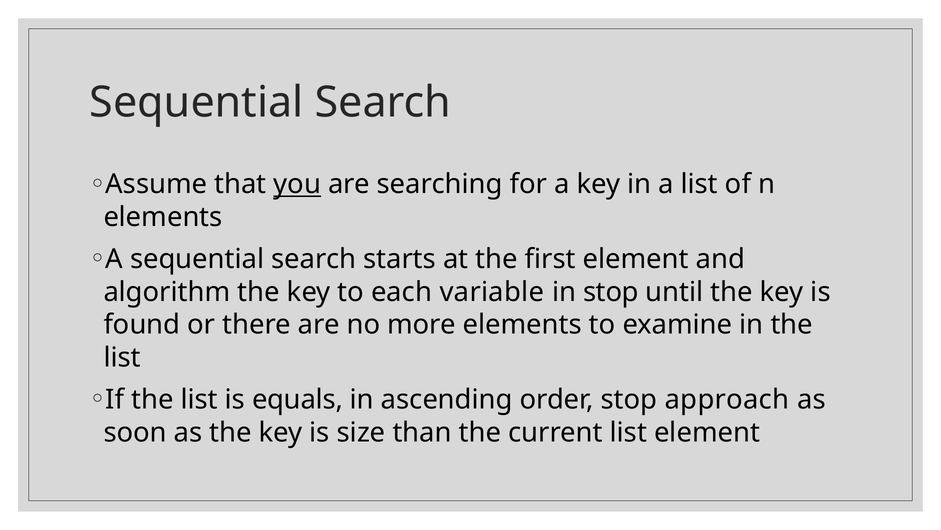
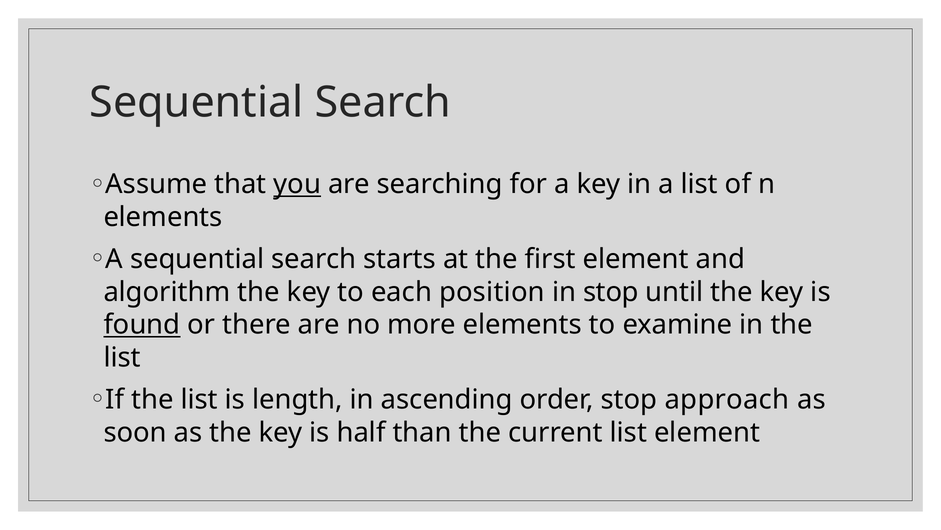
variable: variable -> position (492, 292)
found underline: none -> present (142, 325)
equals: equals -> length (297, 399)
size: size -> half (361, 432)
